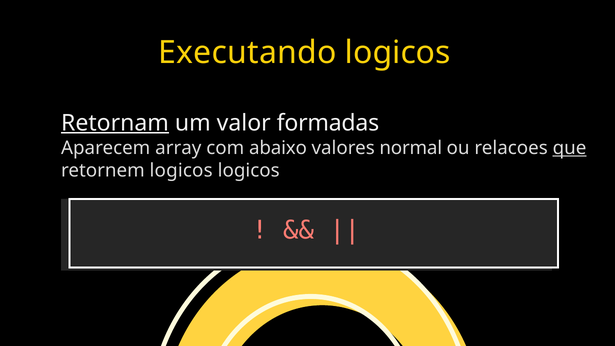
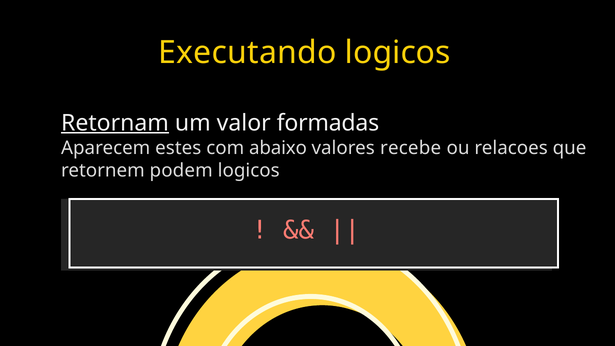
array: array -> estes (178, 148)
normal: normal -> recebe (411, 148)
que underline: present -> none (570, 148)
retornem logicos: logicos -> podem (181, 170)
